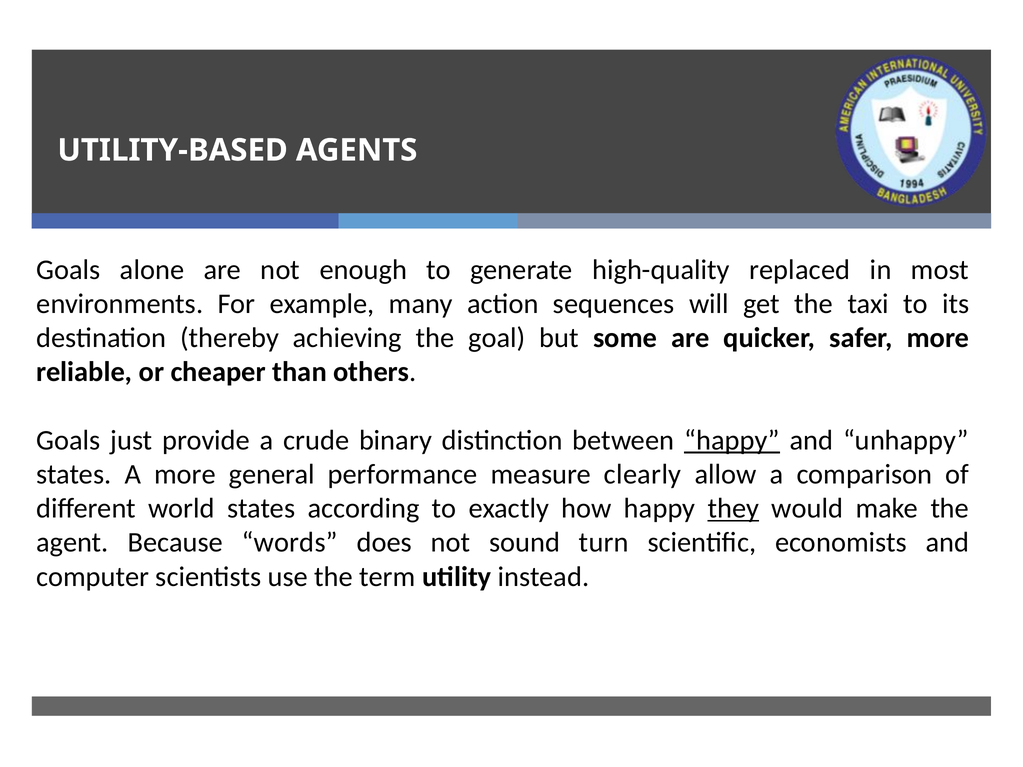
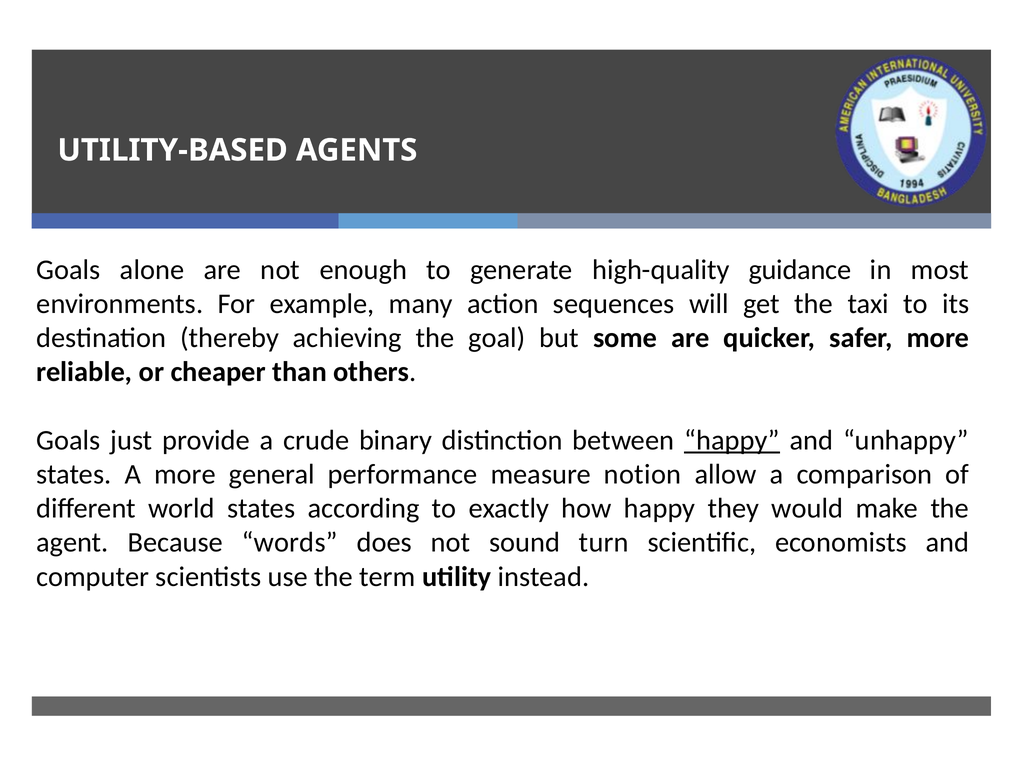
replaced: replaced -> guidance (800, 270)
clearly: clearly -> notion (643, 474)
they underline: present -> none (733, 509)
